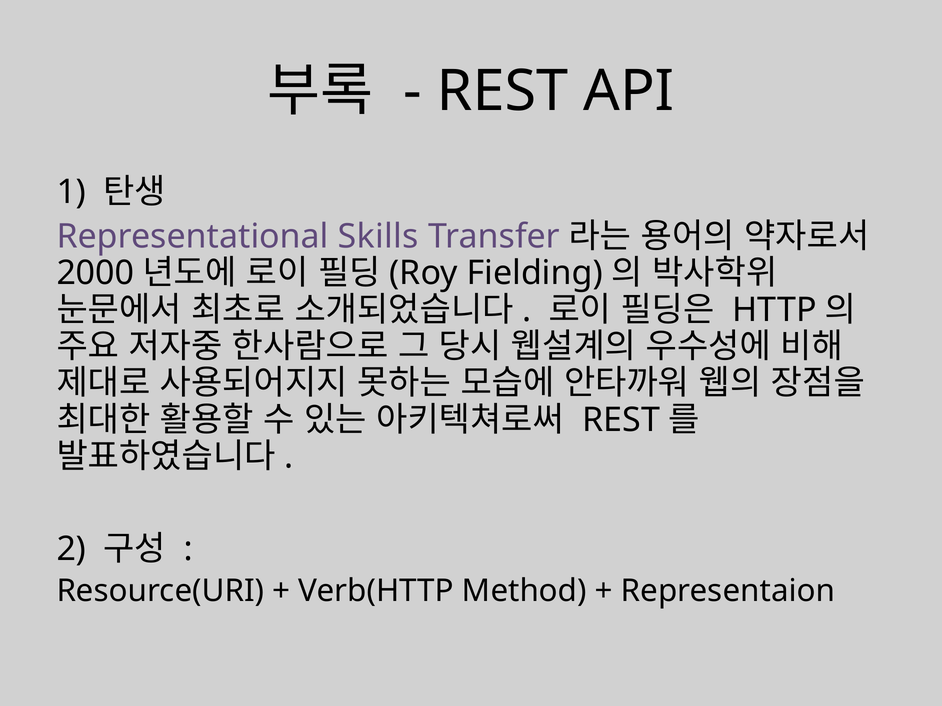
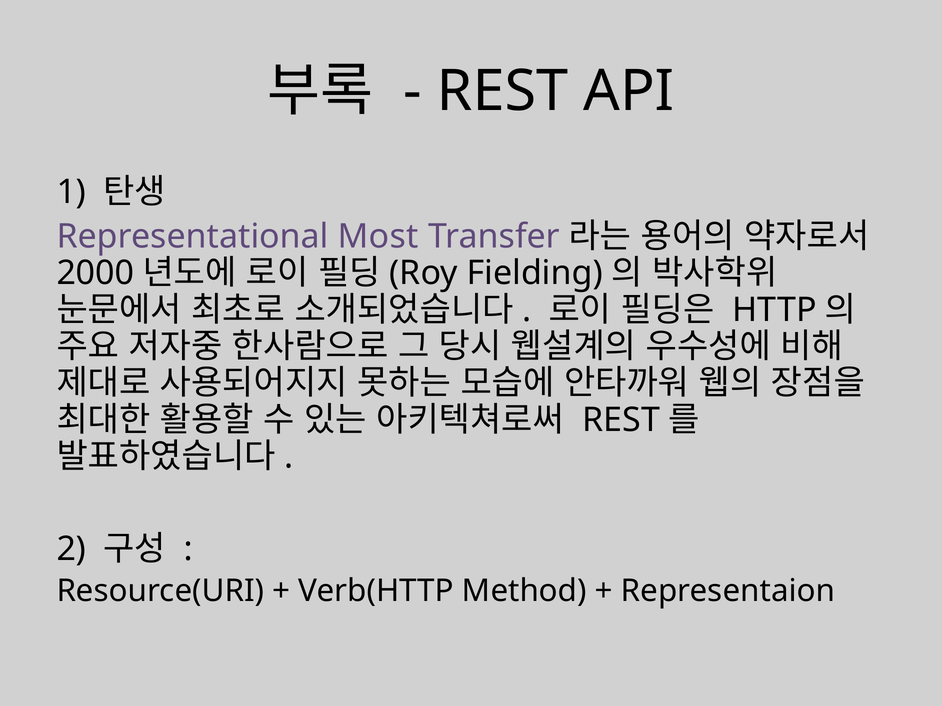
Skills: Skills -> Most (378, 237)
